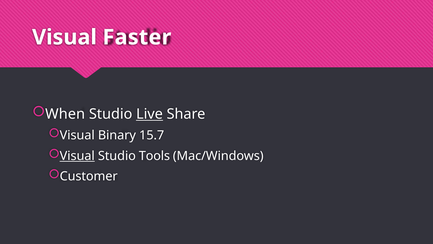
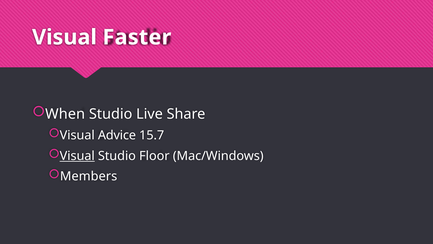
Live underline: present -> none (150, 114)
Binary: Binary -> Advice (117, 135)
Tools: Tools -> Floor (154, 156)
Customer: Customer -> Members (89, 176)
